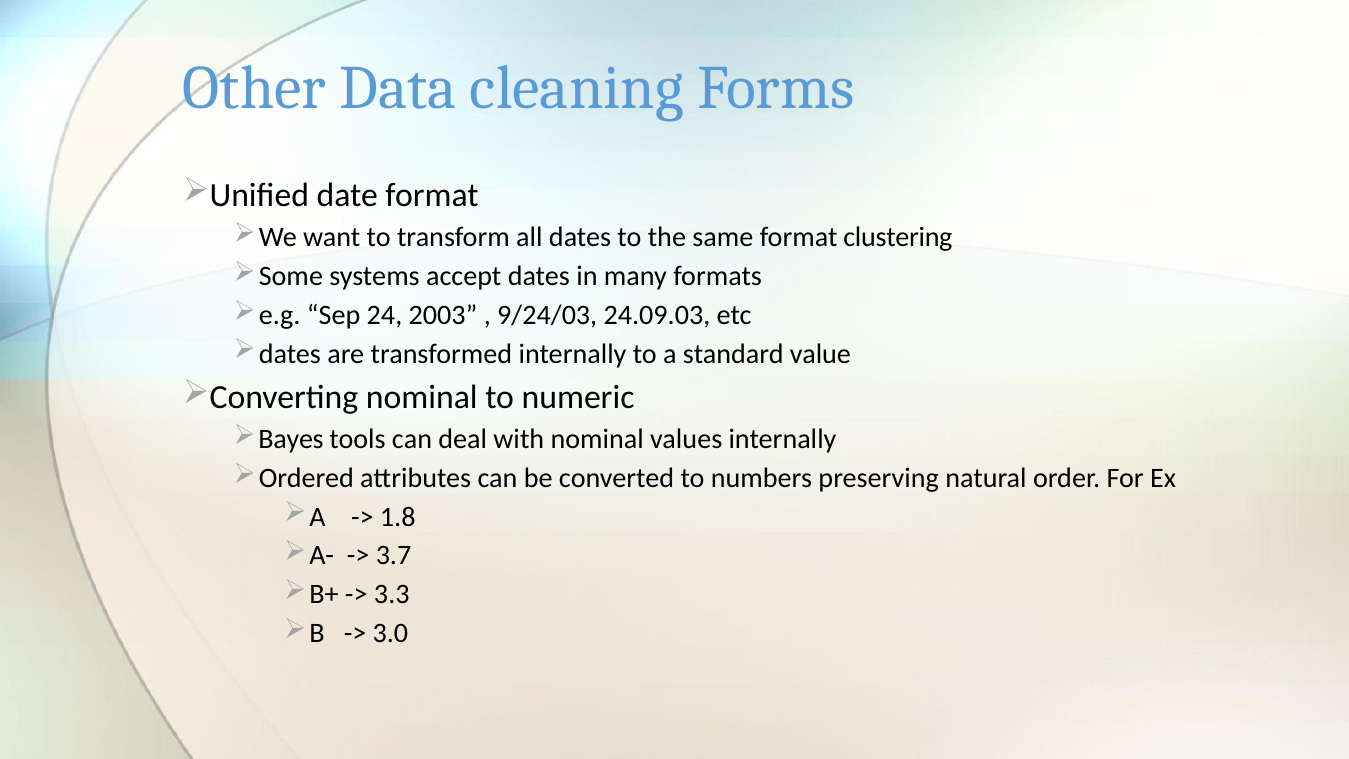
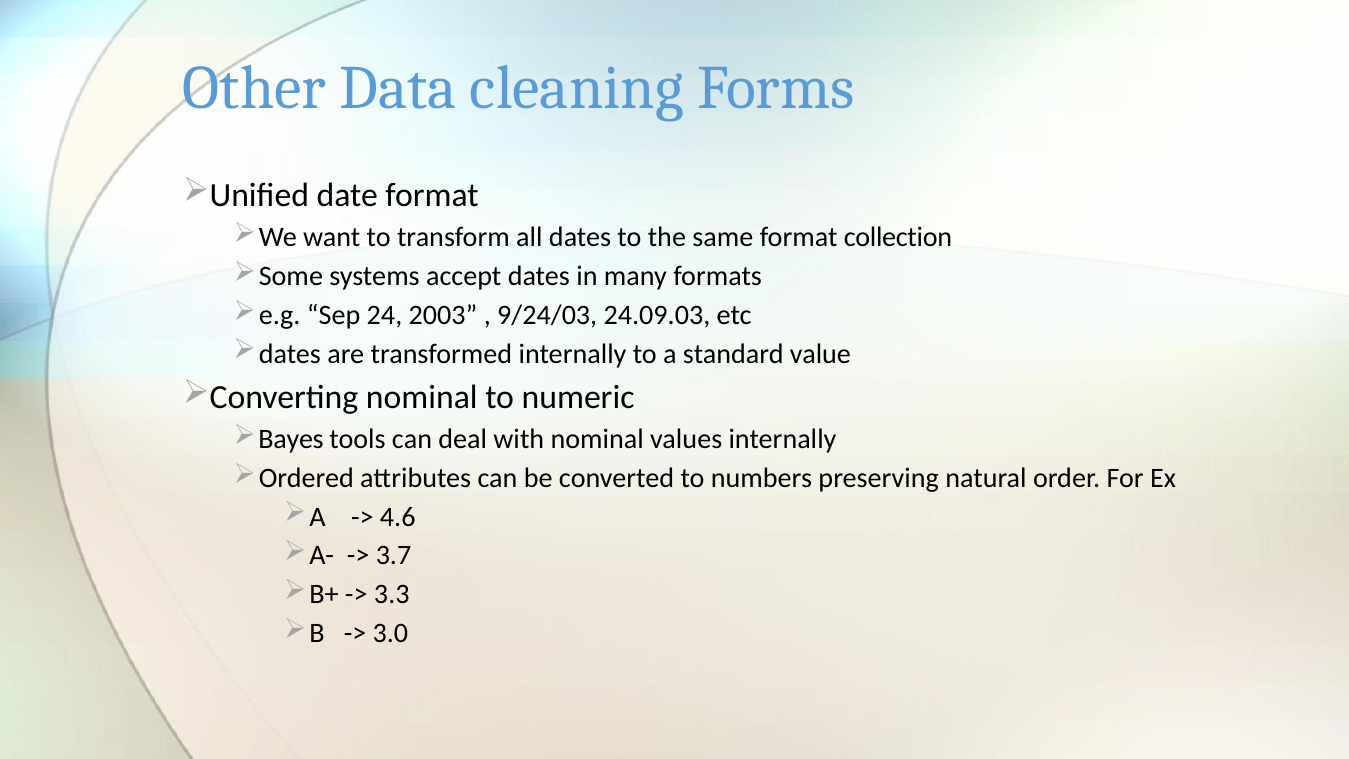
clustering: clustering -> collection (898, 237)
1.8: 1.8 -> 4.6 (398, 517)
